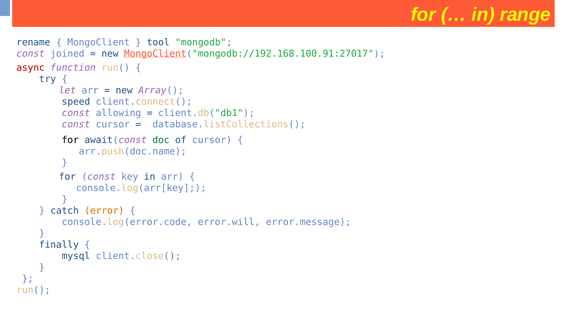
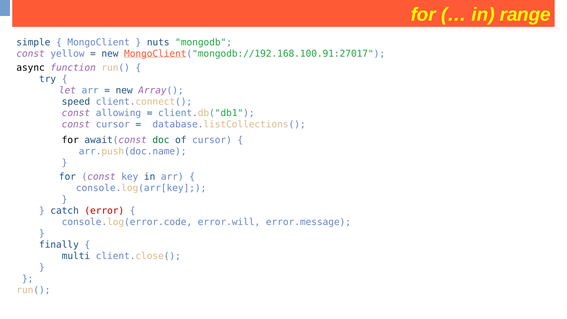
rename: rename -> simple (33, 42)
tool: tool -> nuts (158, 42)
joined: joined -> yellow (67, 54)
async colour: red -> black (31, 68)
error colour: orange -> red (104, 211)
mysql: mysql -> multi (76, 256)
